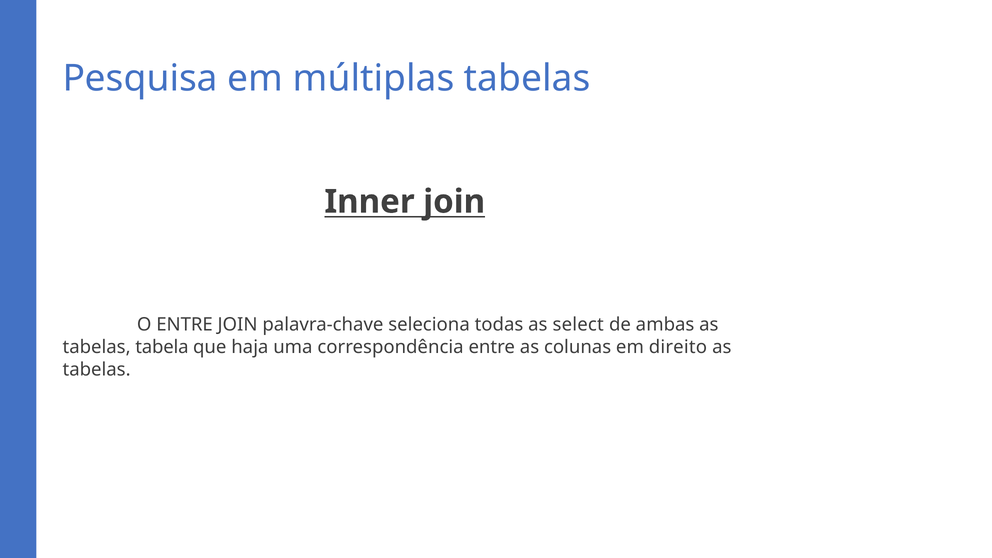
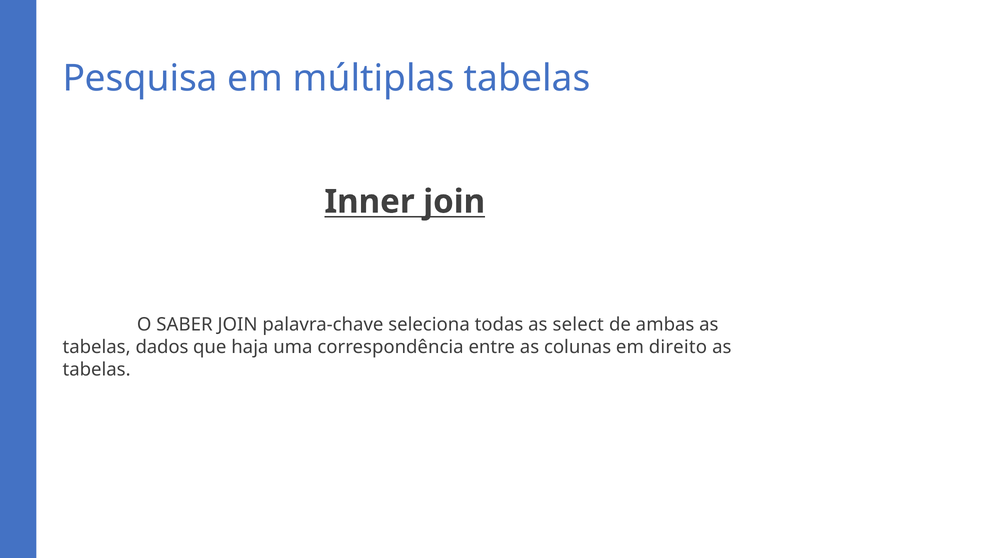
O ENTRE: ENTRE -> SABER (184, 325)
tabela: tabela -> dados (162, 347)
